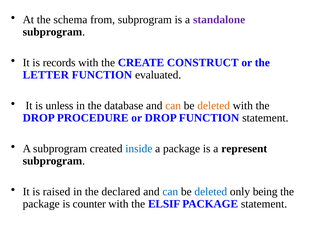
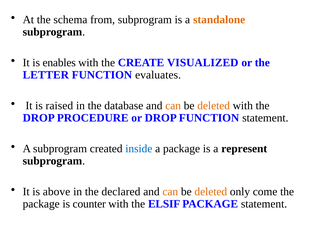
standalone colour: purple -> orange (219, 20)
records: records -> enables (59, 63)
CONSTRUCT: CONSTRUCT -> VISUALIZED (203, 63)
evaluated: evaluated -> evaluates (158, 75)
unless: unless -> raised (59, 105)
raised: raised -> above (57, 191)
can colour: blue -> orange (170, 191)
deleted colour: blue -> orange (211, 191)
being: being -> come (265, 191)
